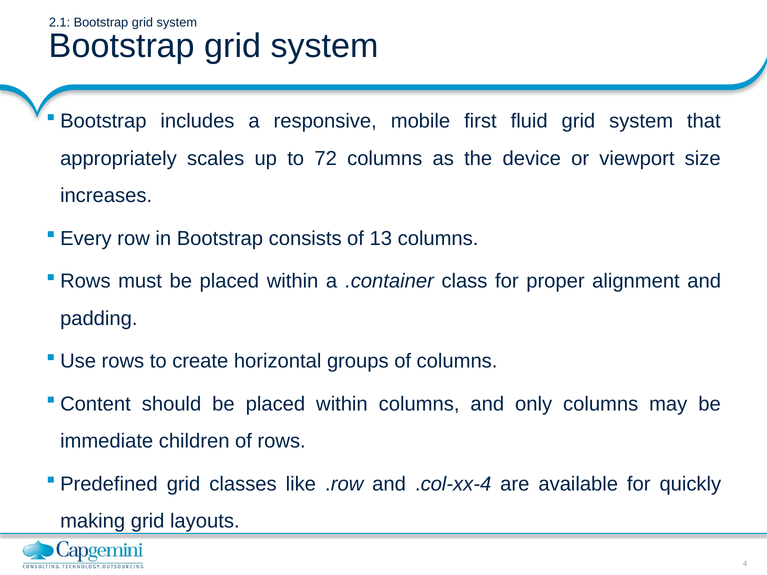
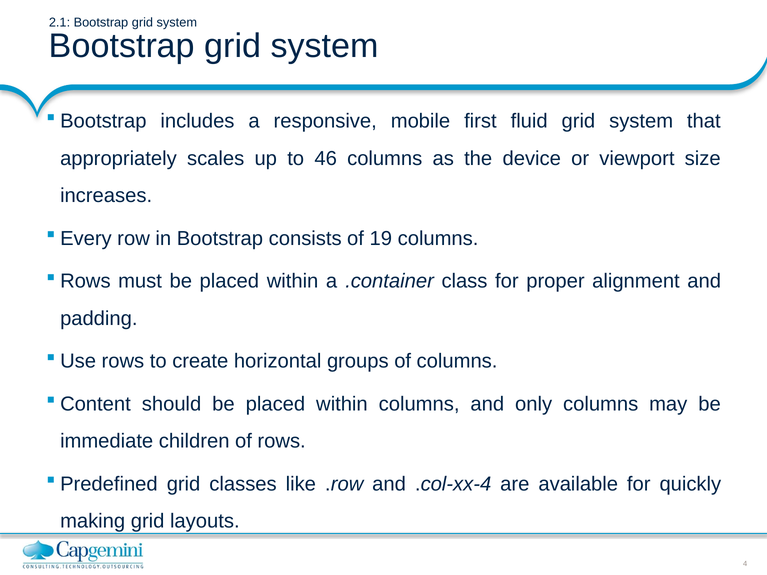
72: 72 -> 46 (326, 158)
13: 13 -> 19 (381, 238)
